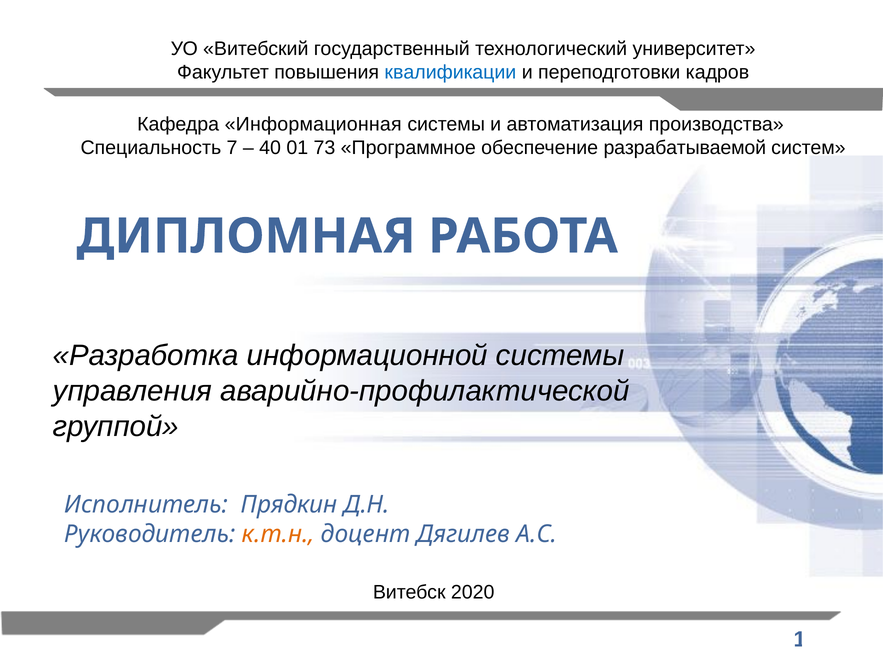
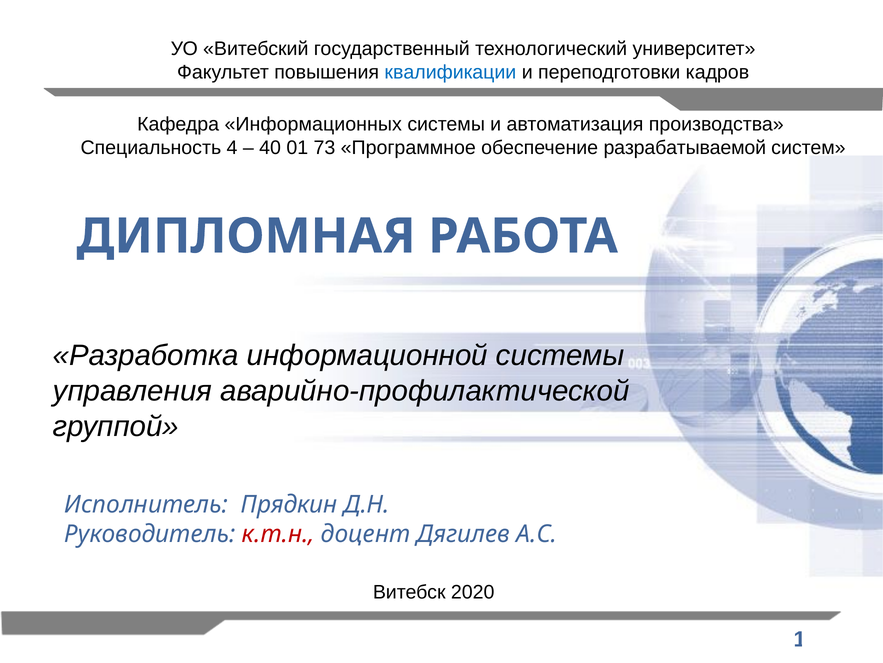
Информационная: Информационная -> Информационных (313, 124)
7: 7 -> 4 (232, 148)
к.т.н colour: orange -> red (278, 534)
